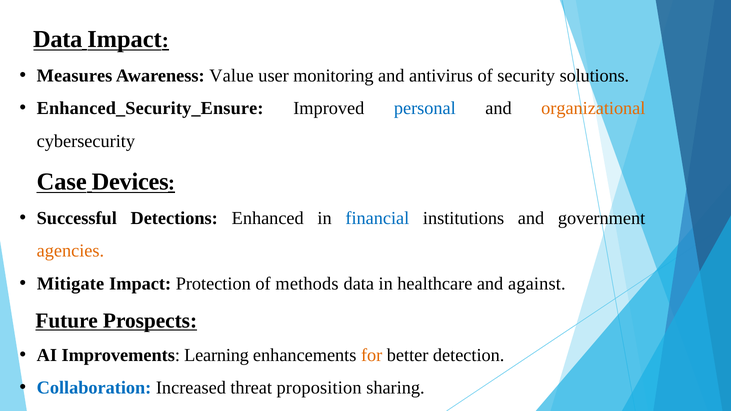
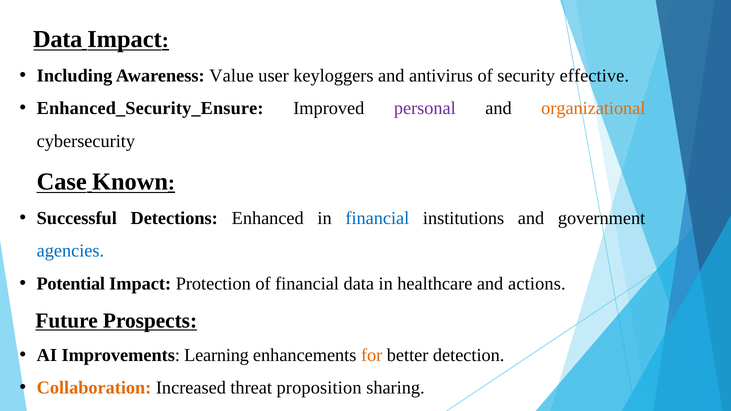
Measures: Measures -> Including (75, 76)
monitoring: monitoring -> keyloggers (333, 76)
solutions: solutions -> effective (594, 76)
personal colour: blue -> purple (425, 108)
Devices: Devices -> Known (130, 182)
agencies colour: orange -> blue (70, 251)
Mitigate: Mitigate -> Potential (71, 284)
of methods: methods -> financial (307, 284)
against: against -> actions (537, 284)
Collaboration colour: blue -> orange (94, 388)
